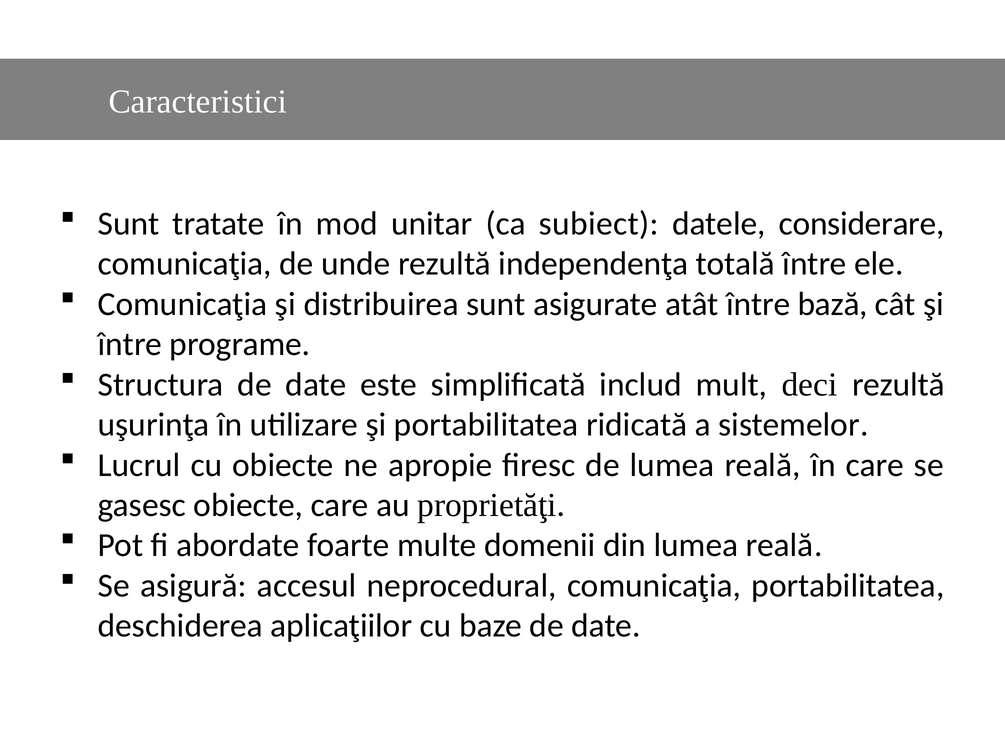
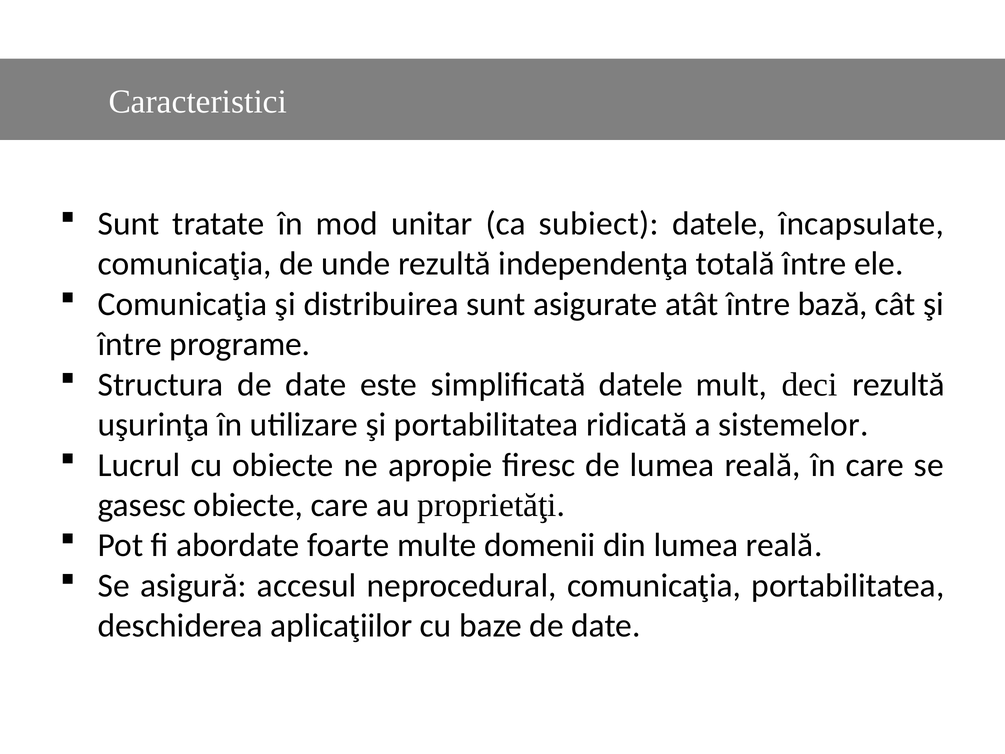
considerare: considerare -> încapsulate (861, 224)
simplificată includ: includ -> datele (641, 384)
